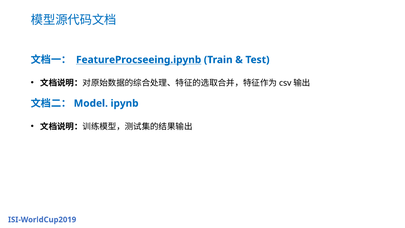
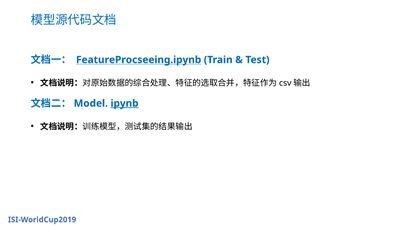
ipynb underline: none -> present (125, 103)
